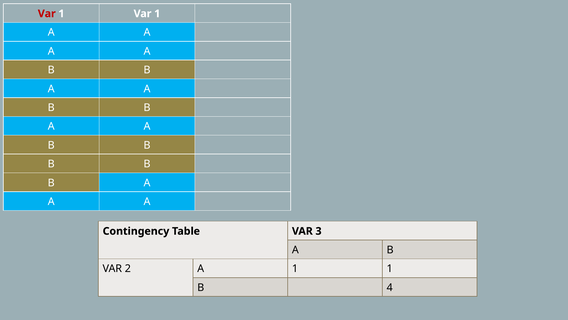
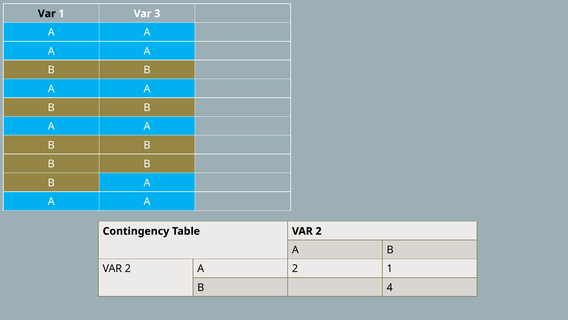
Var colour: red -> black (47, 14)
1 Var 1: 1 -> 3 (157, 14)
Table VAR 3: 3 -> 2 (319, 231)
A 1: 1 -> 2 (295, 268)
